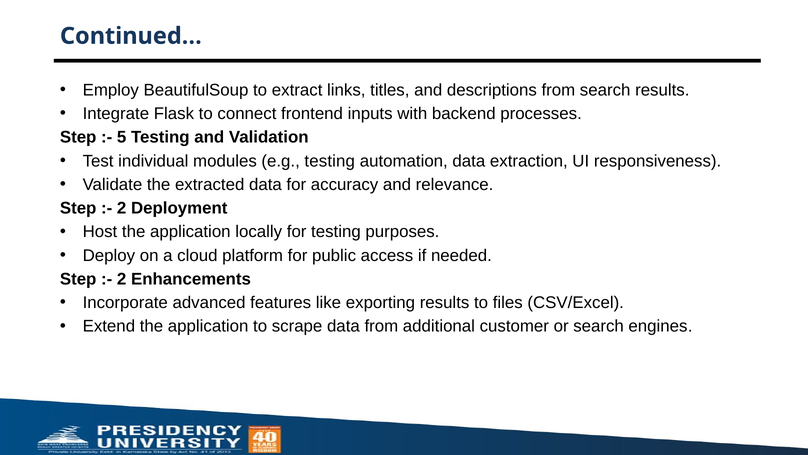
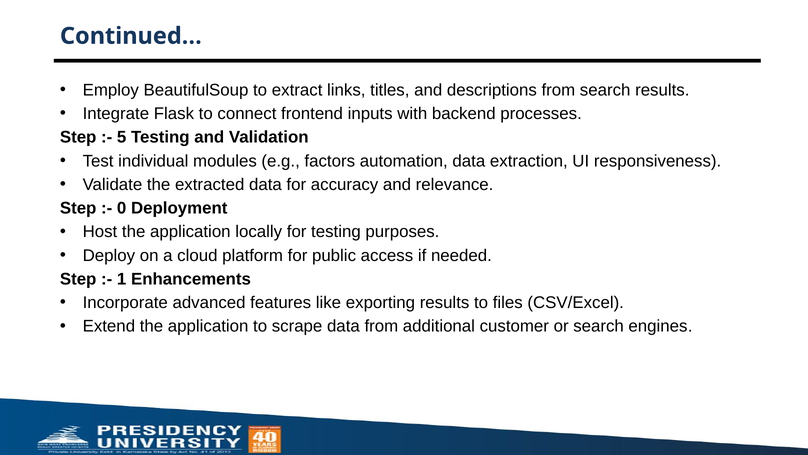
e.g testing: testing -> factors (330, 161)
2: 2 -> 0 (122, 208)
2: 2 -> 1 (122, 279)
